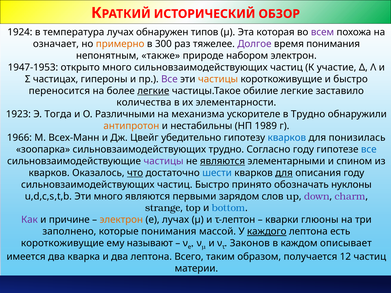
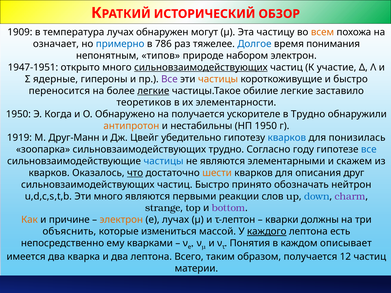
1924: 1924 -> 1909 (20, 32)
типов: типов -> могут (205, 32)
которая: которая -> частицу (276, 32)
всем colour: purple -> orange (322, 32)
примерно colour: orange -> blue (120, 44)
300: 300 -> 786 (163, 44)
Долгое colour: purple -> blue (254, 44)
также: также -> типов (161, 56)
1947-1953: 1947-1953 -> 1947-1951 (33, 67)
сильновзаимодействующих underline: none -> present (201, 67)
частицах: частицах -> ядерные (56, 79)
количества: количества -> теоретиков (144, 103)
1923: 1923 -> 1950 (18, 114)
Тогда: Тогда -> Когда (58, 114)
Различными: Различными -> Обнаружено (125, 114)
на механизма: механизма -> получается (198, 114)
НП 1989: 1989 -> 1950 (266, 126)
1966: 1966 -> 1919 (19, 138)
Всех-Манн: Всех-Манн -> Друг-Манн (74, 138)
частицы colour: purple -> blue (164, 161)
являются underline: present -> none (223, 161)
спином: спином -> скажем (354, 161)
шести colour: blue -> orange (217, 173)
для underline: present -> none (284, 173)
описания году: году -> друг (354, 173)
нуклоны: нуклоны -> нейтрон (351, 185)
зарядом: зарядом -> реакции (239, 196)
down colour: purple -> blue (317, 196)
bottom colour: blue -> purple (228, 208)
Как colour: purple -> orange (29, 220)
глюоны: глюоны -> должны (320, 220)
заполнено: заполнено -> объяснить (69, 232)
которые понимания: понимания -> измениться (169, 232)
короткоживущие: короткоживущие -> непосредственно (63, 243)
называют: называют -> кварками (150, 243)
Законов: Законов -> Понятия (250, 243)
